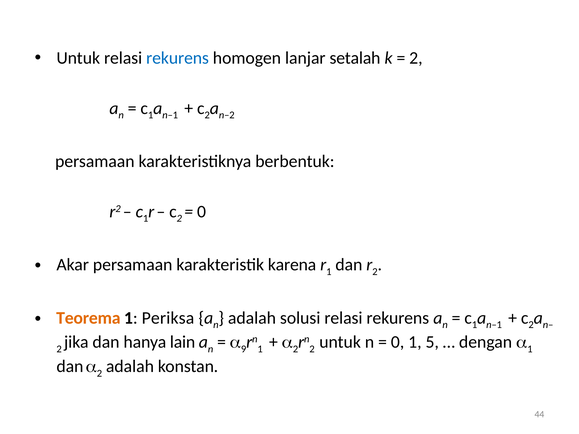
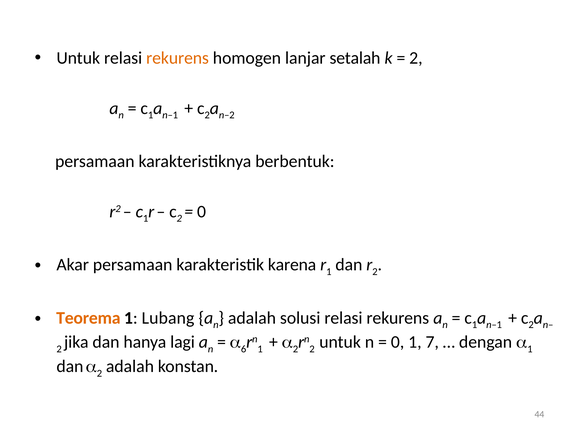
rekurens colour: blue -> orange (178, 58)
Periksa: Periksa -> Lubang (168, 318)
lain: lain -> lagi (183, 342)
9: 9 -> 6 (244, 349)
5: 5 -> 7 (432, 342)
